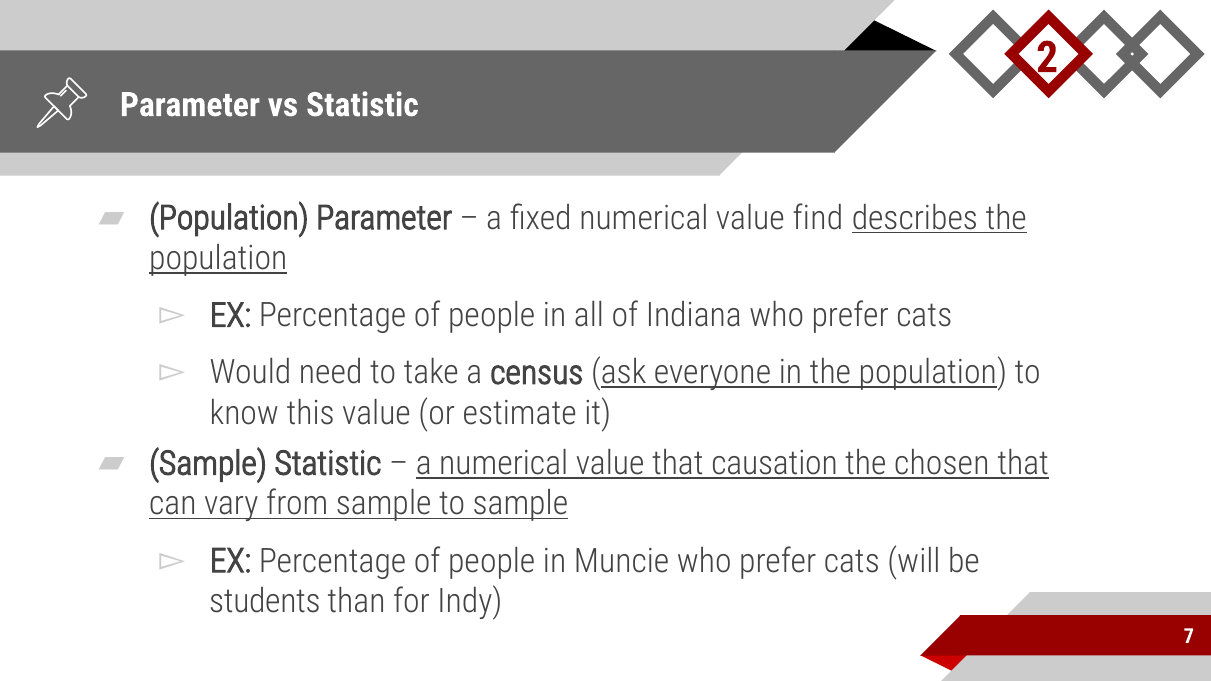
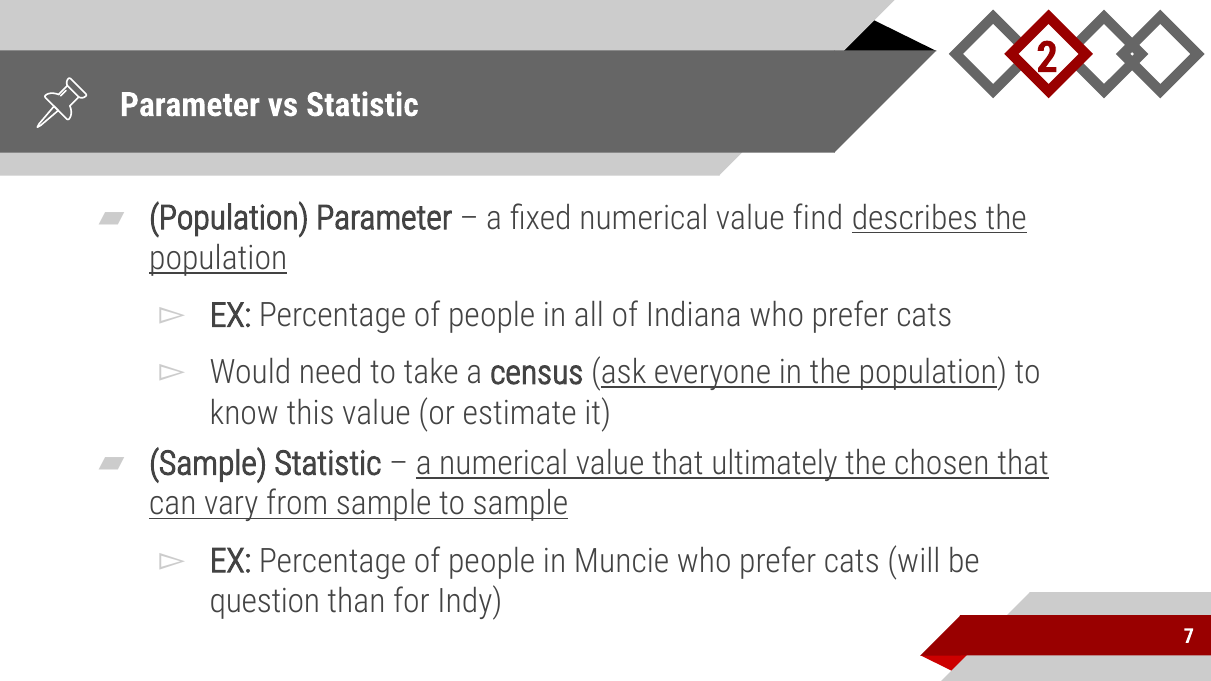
causation: causation -> ultimately (775, 464)
students: students -> question (265, 602)
